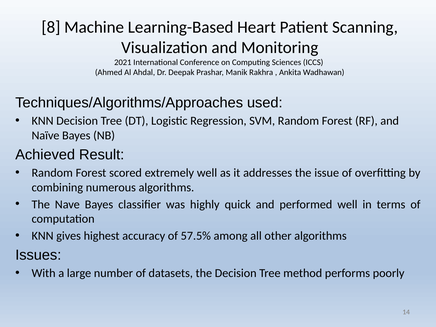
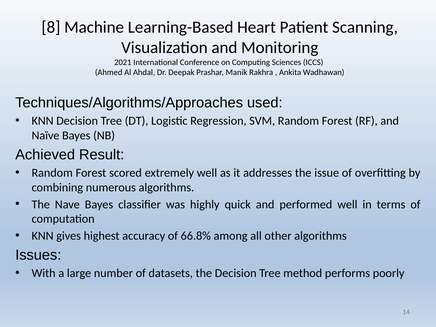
57.5%: 57.5% -> 66.8% (196, 236)
